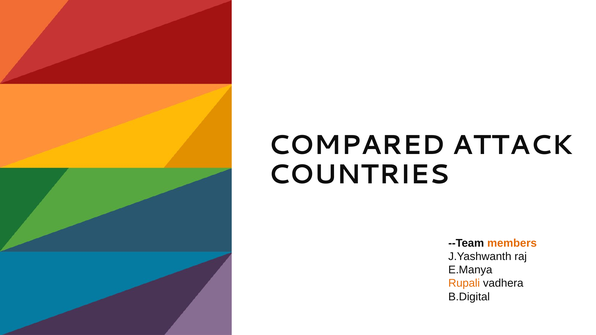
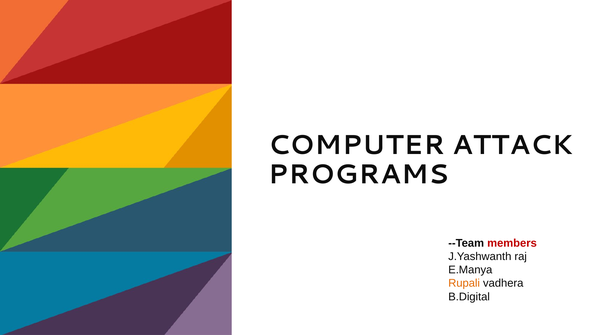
COMPARED: COMPARED -> COMPUTER (356, 145)
COUNTRIES: COUNTRIES -> PROGRAMS (359, 175)
members colour: orange -> red (512, 243)
